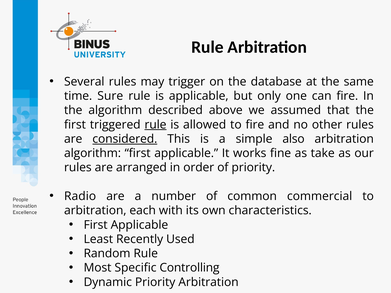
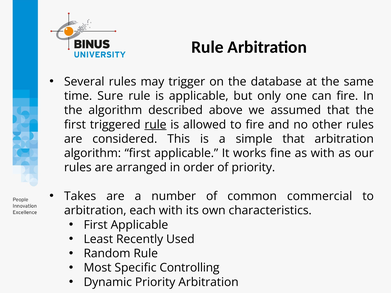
considered underline: present -> none (125, 139)
simple also: also -> that (294, 139)
as take: take -> with (323, 153)
Radio: Radio -> Takes (80, 196)
